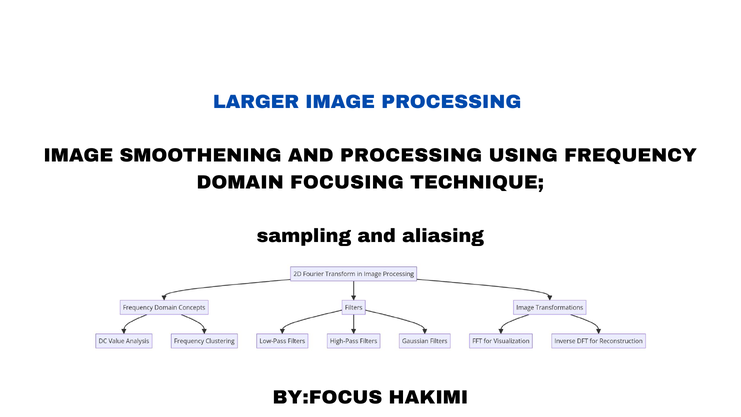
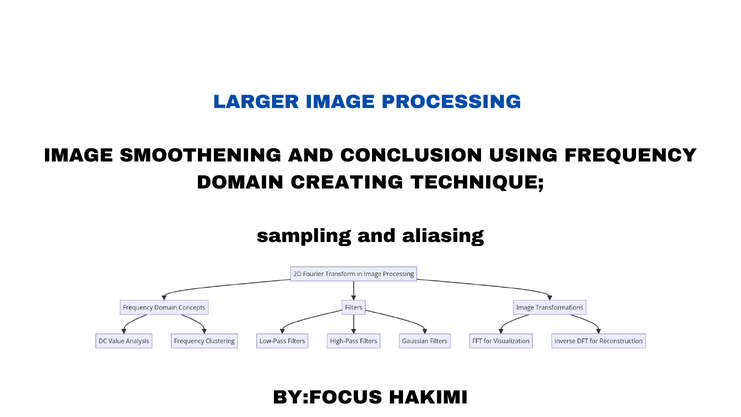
AND PROCESSING: PROCESSING -> CONCLUSION (411, 155)
FOCUSING: FOCUSING -> CREATING (347, 182)
